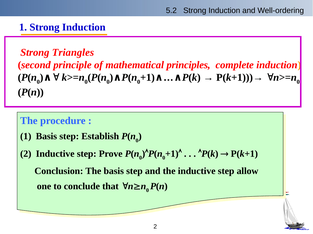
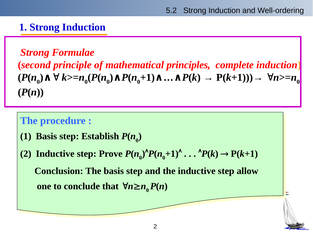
Triangles: Triangles -> Formulae (73, 53)
